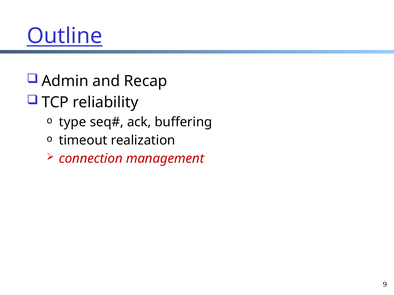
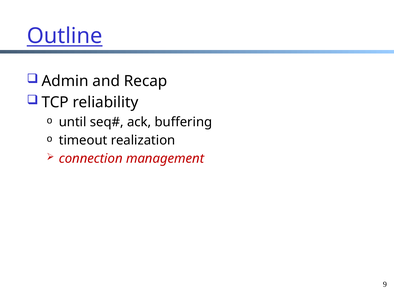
type: type -> until (73, 122)
